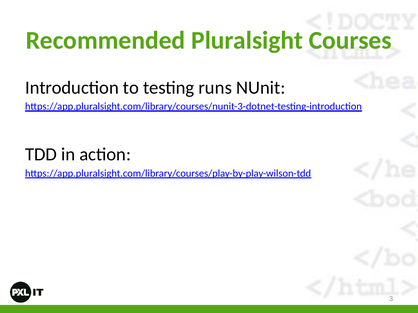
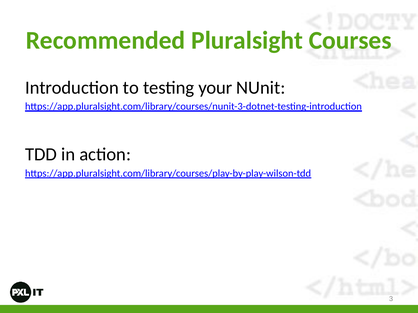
runs: runs -> your (215, 88)
